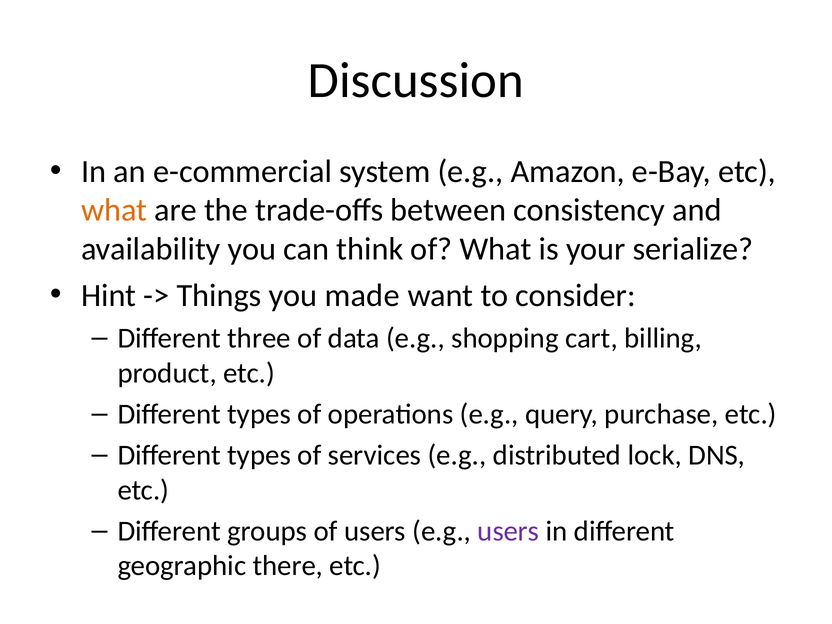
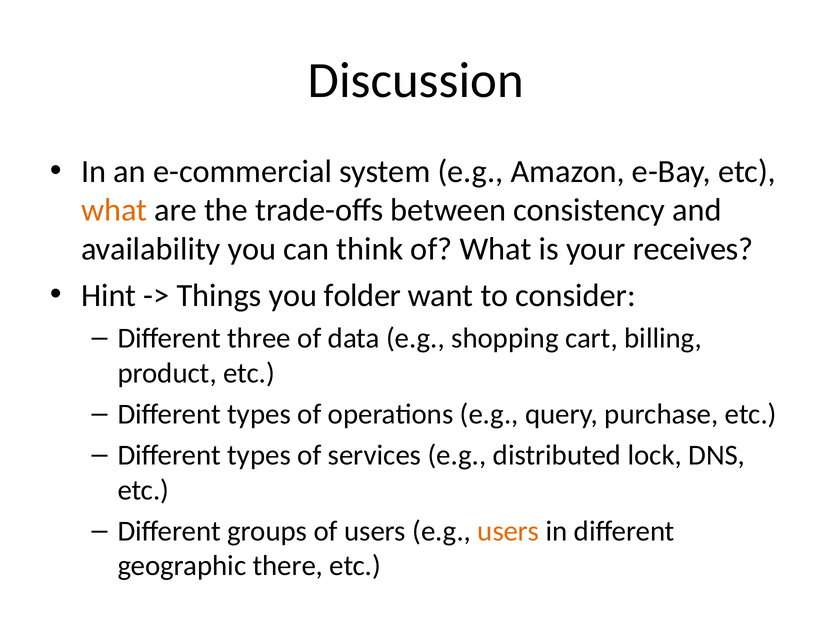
serialize: serialize -> receives (693, 249)
made: made -> folder (363, 295)
users colour: purple -> orange (508, 531)
